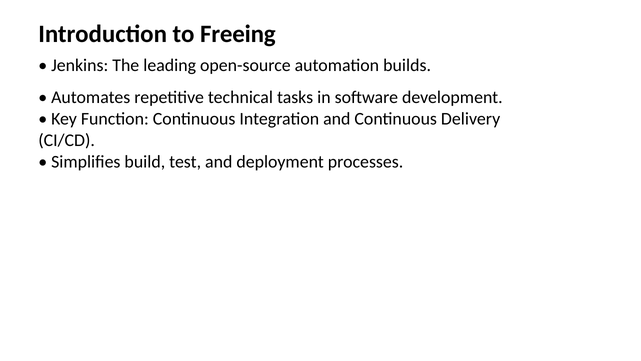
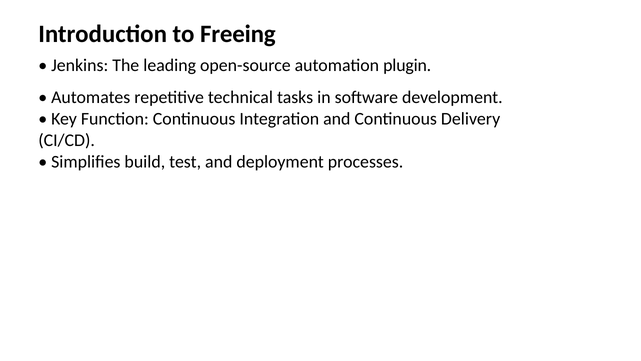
builds: builds -> plugin (407, 65)
